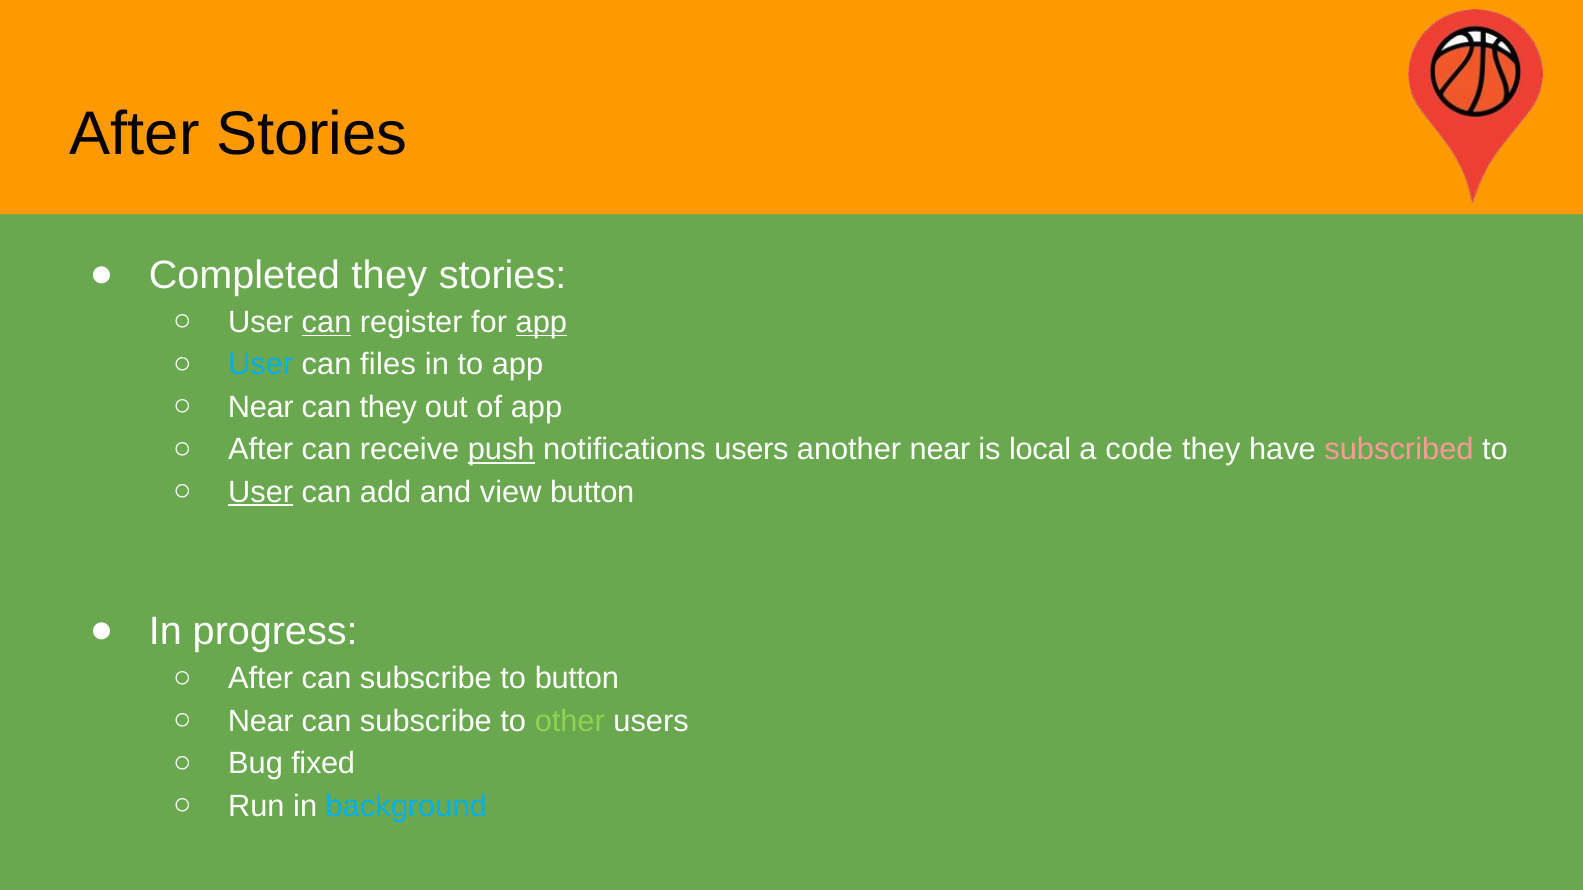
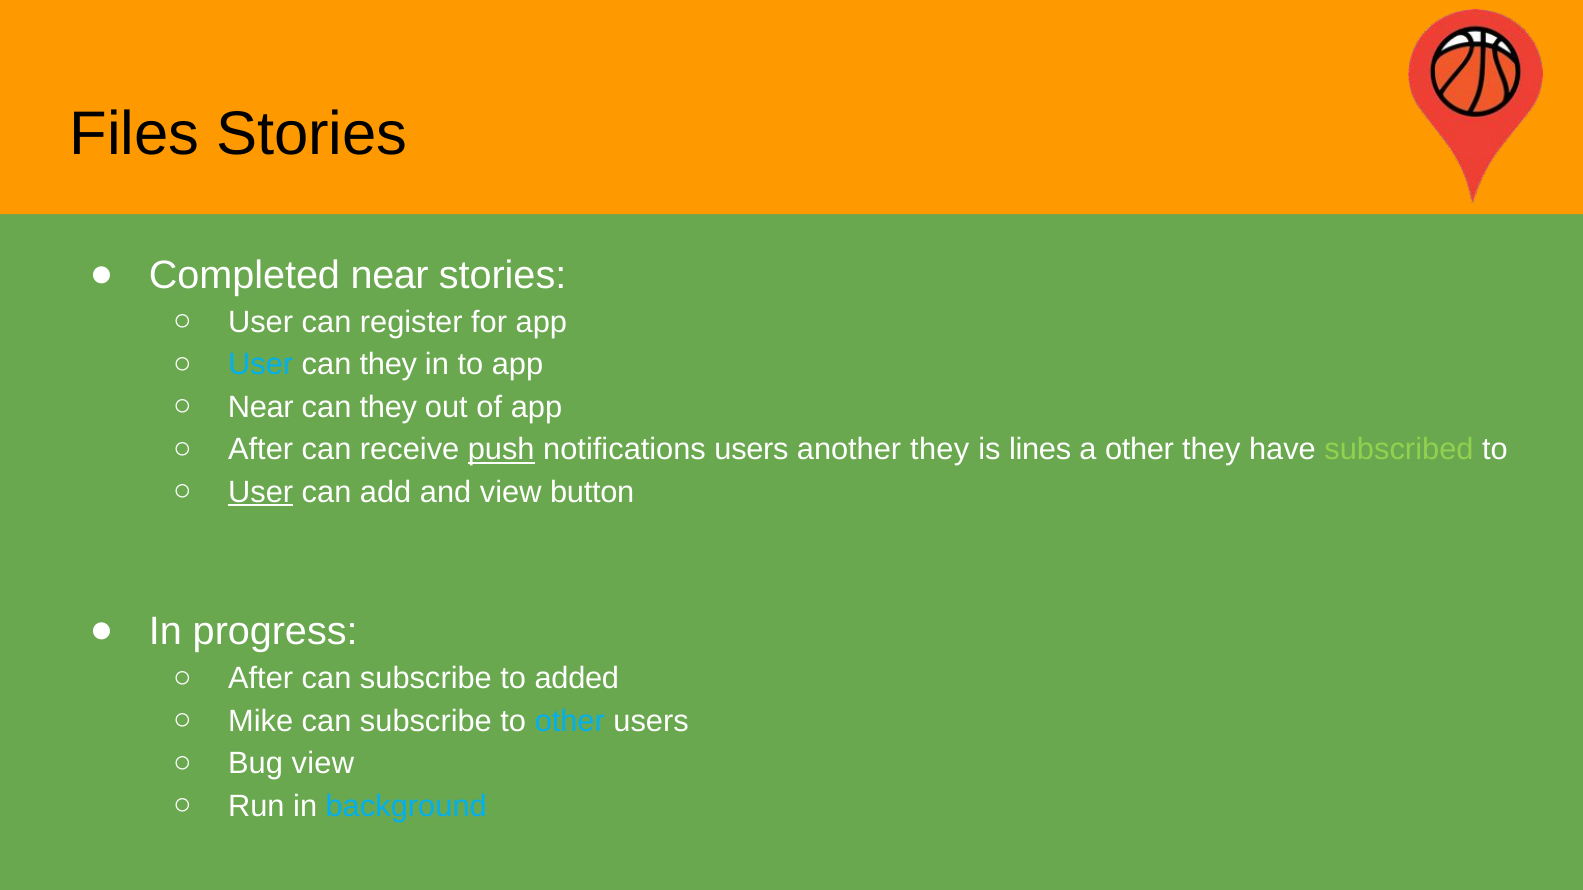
After: After -> Files (135, 134)
Completed they: they -> near (390, 275)
can underline: present -> none (327, 322)
app underline: present -> none (541, 322)
files: files -> they (388, 365)
another near: near -> they (940, 450)
local: local -> lines (1040, 450)
a code: code -> other (1139, 450)
subscribed colour: pink -> light green (1399, 450)
to button: button -> added (577, 679)
Near: Near -> Mike (261, 721)
other colour: light green -> light blue (570, 721)
Bug fixed: fixed -> view (323, 764)
